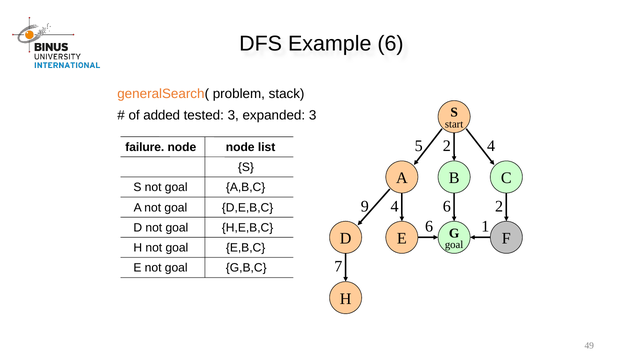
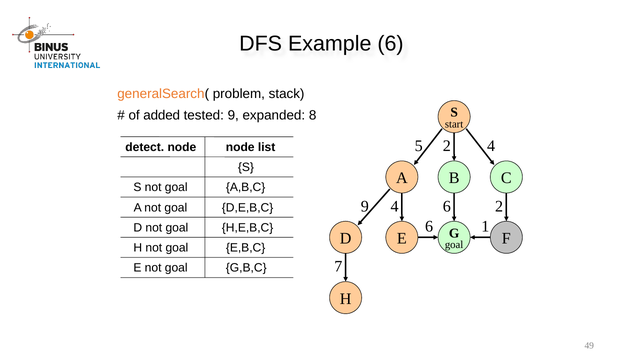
tested 3: 3 -> 9 (233, 115)
expanded 3: 3 -> 8 (313, 115)
failure: failure -> detect (145, 147)
